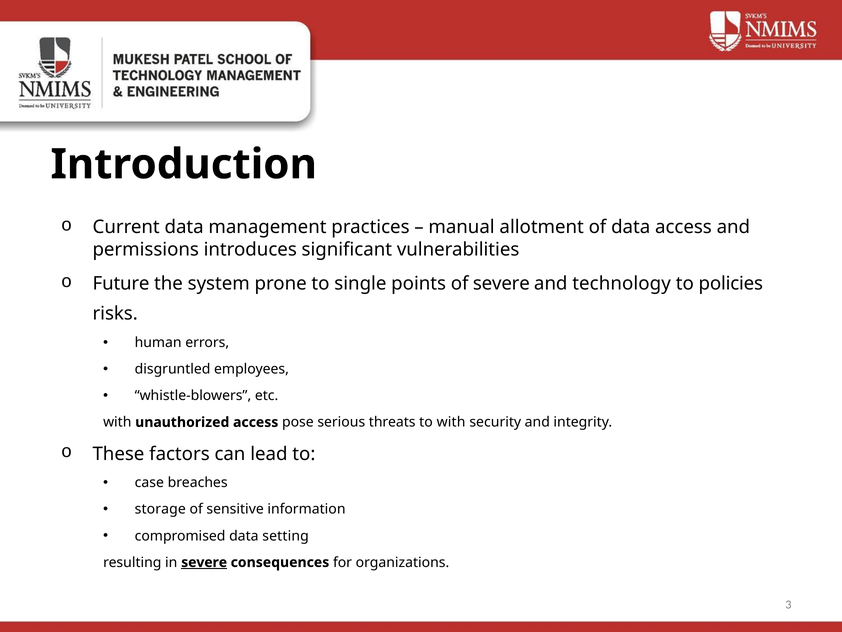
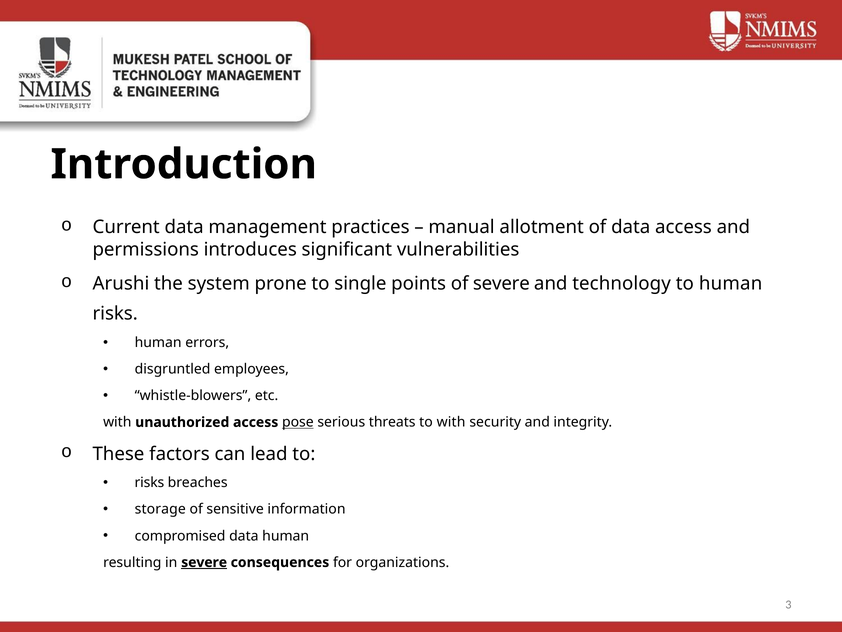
Future: Future -> Arushi (121, 283)
to policies: policies -> human (731, 283)
pose underline: none -> present (298, 422)
case: case -> risks (149, 482)
data setting: setting -> human (286, 535)
